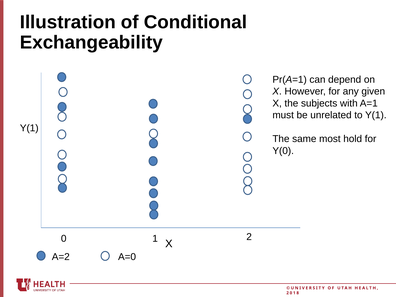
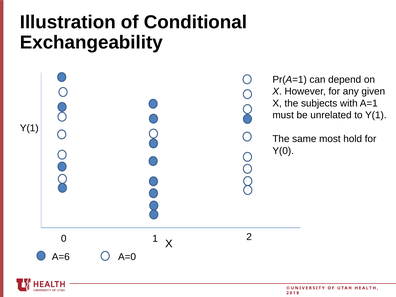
A=2: A=2 -> A=6 (61, 257)
